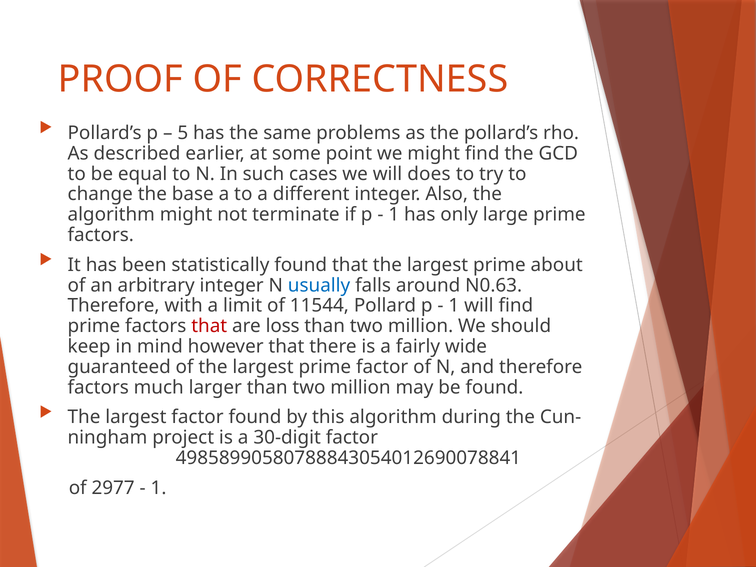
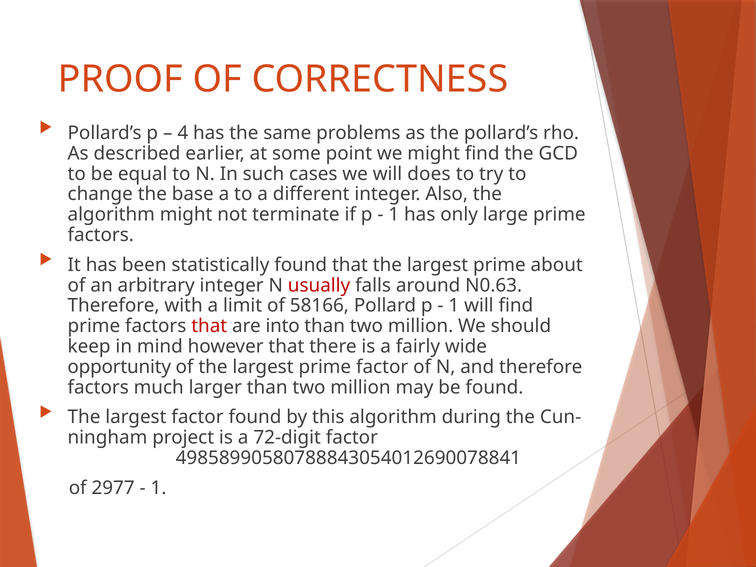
5: 5 -> 4 (183, 133)
usually colour: blue -> red (319, 285)
11544: 11544 -> 58166 (319, 306)
loss: loss -> into (283, 326)
guaranteed: guaranteed -> opportunity (119, 367)
30-digit: 30-digit -> 72-digit (287, 438)
